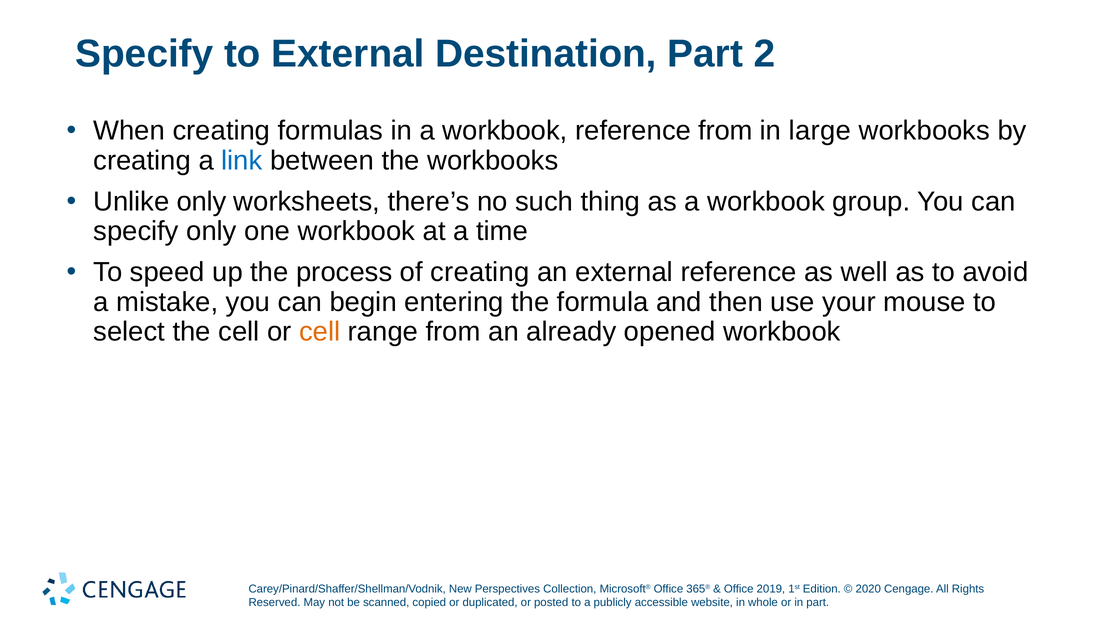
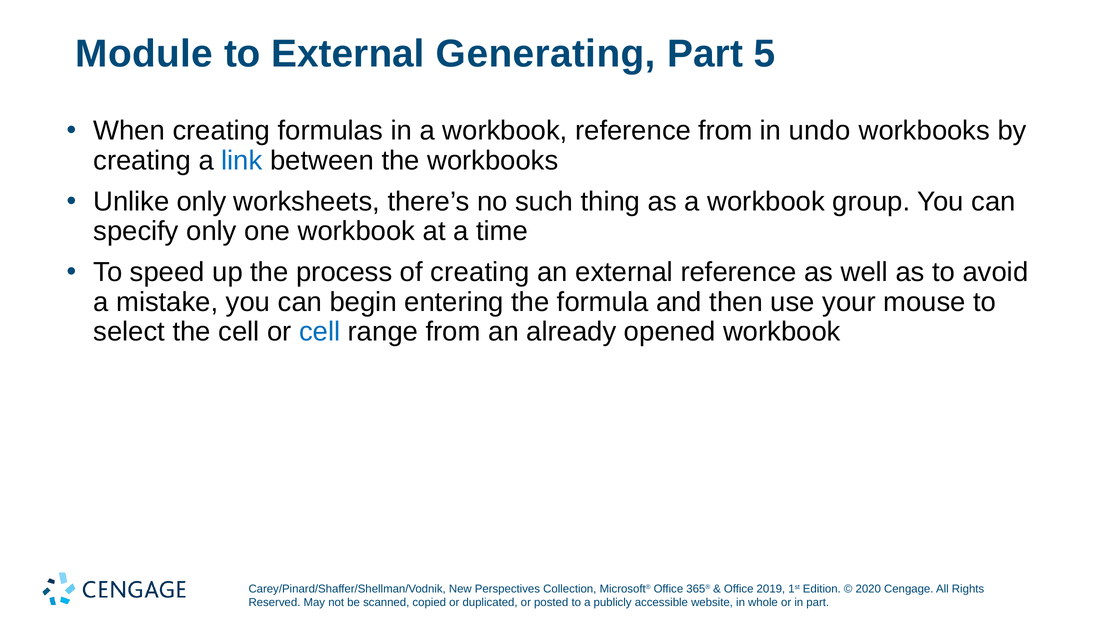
Specify: Specify -> Module (144, 54)
Destination: Destination -> Generating (546, 54)
2: 2 -> 5 (765, 54)
large: large -> undo (820, 131)
cell colour: orange -> blue (320, 331)
